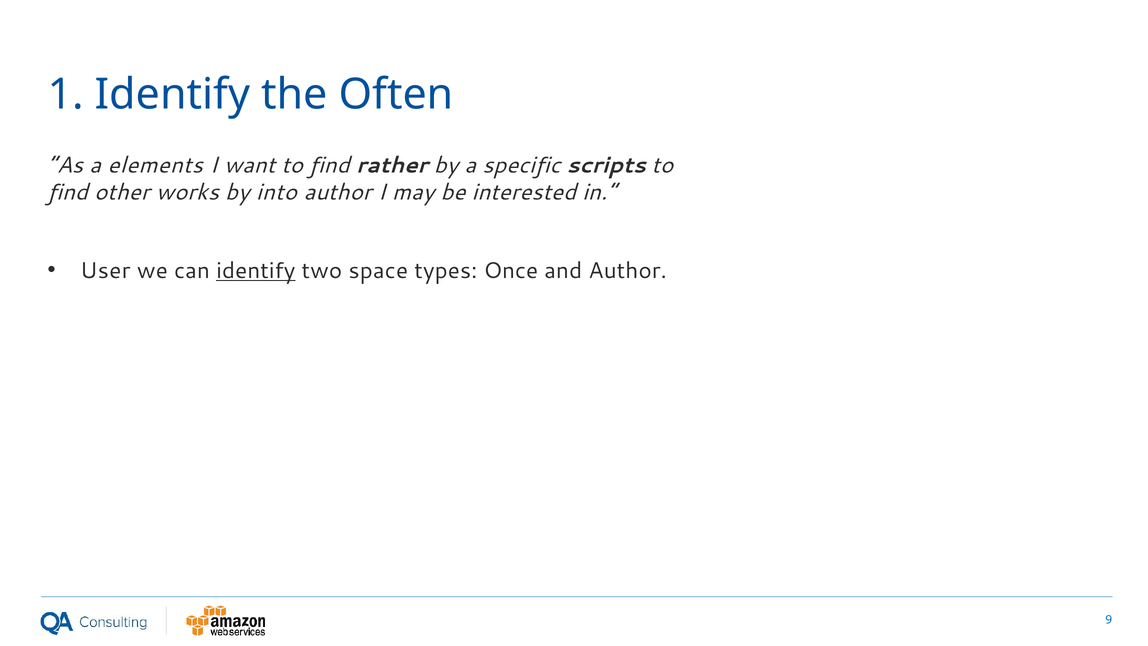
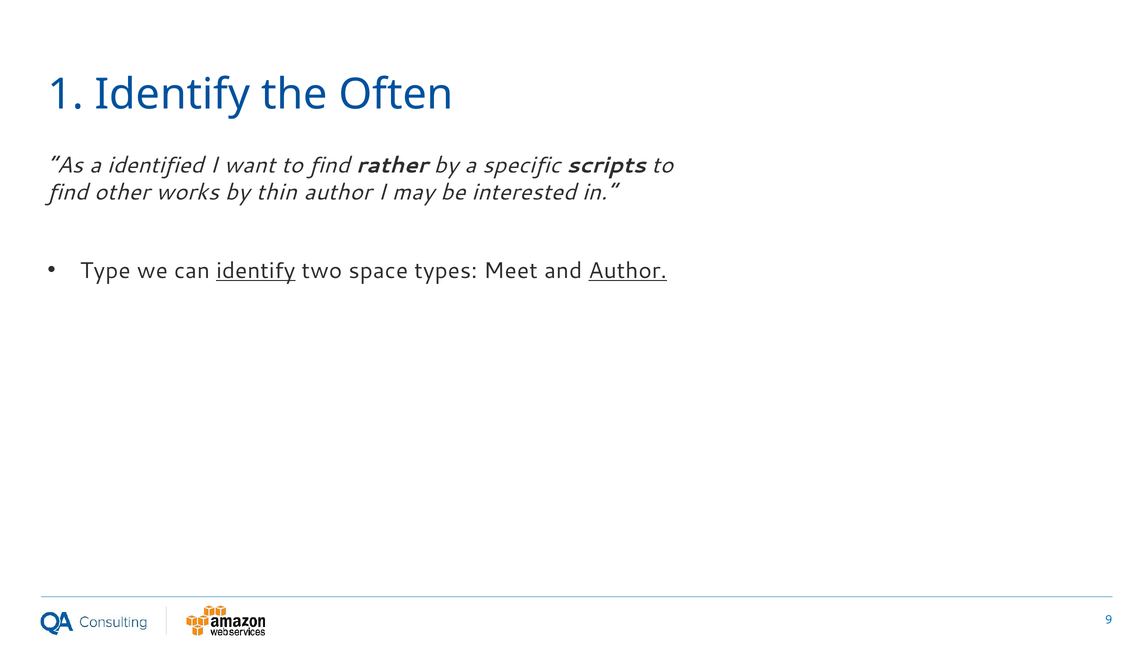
elements: elements -> identified (155, 165)
into: into -> thin (277, 192)
User: User -> Type (105, 271)
Once: Once -> Meet (511, 271)
Author underline: none -> present (628, 271)
